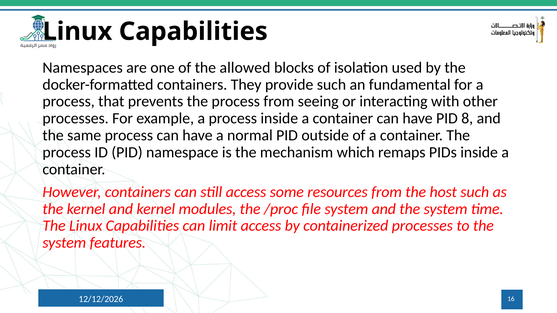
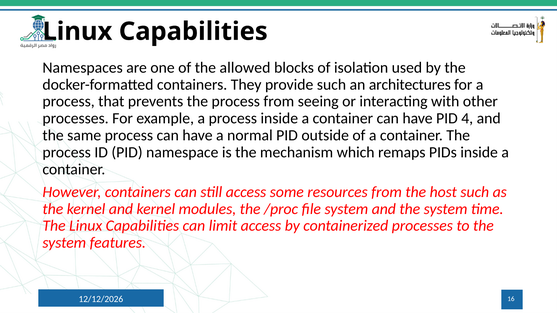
fundamental: fundamental -> architectures (410, 85)
8: 8 -> 4 (467, 119)
